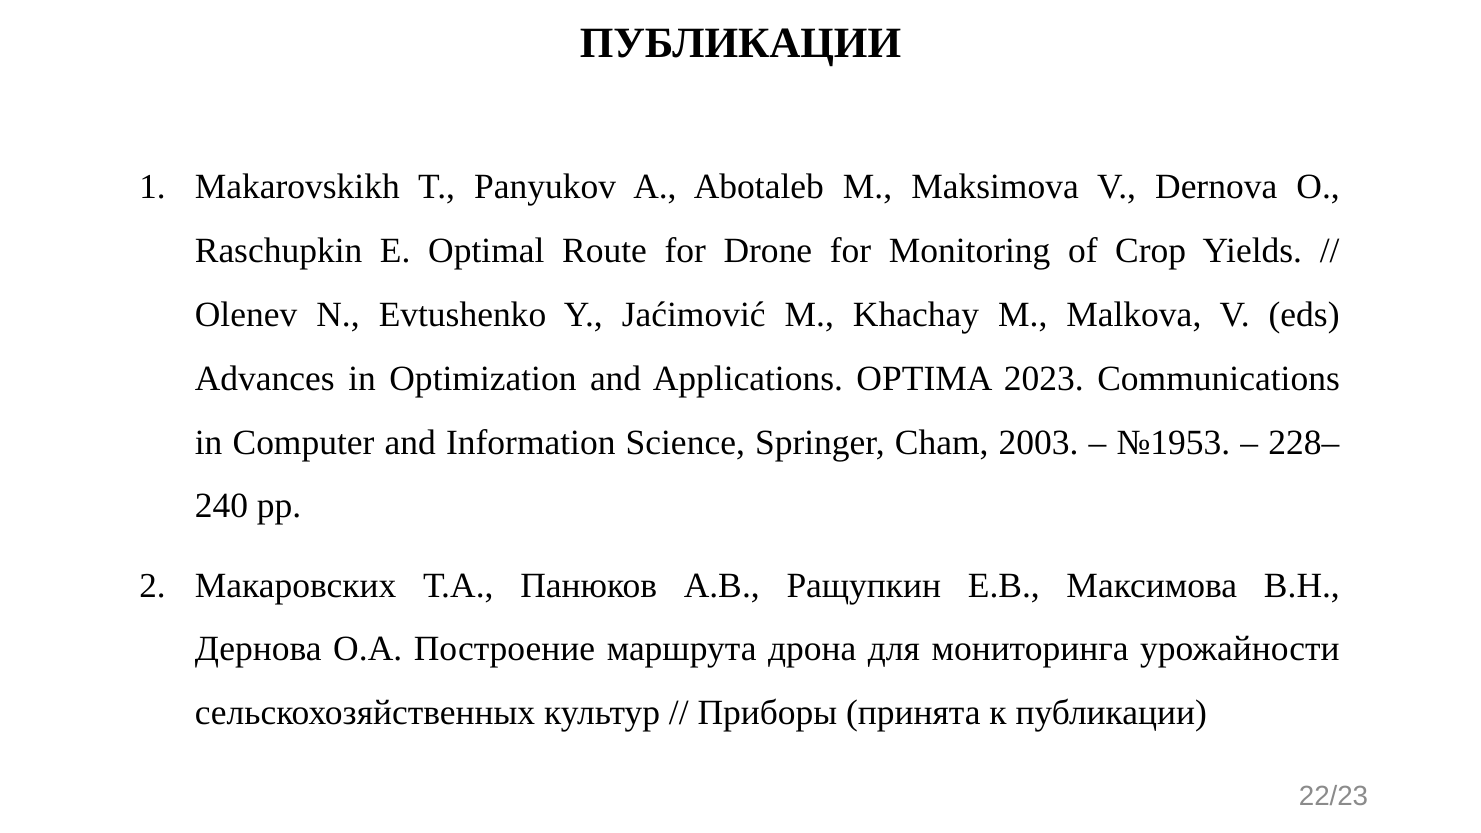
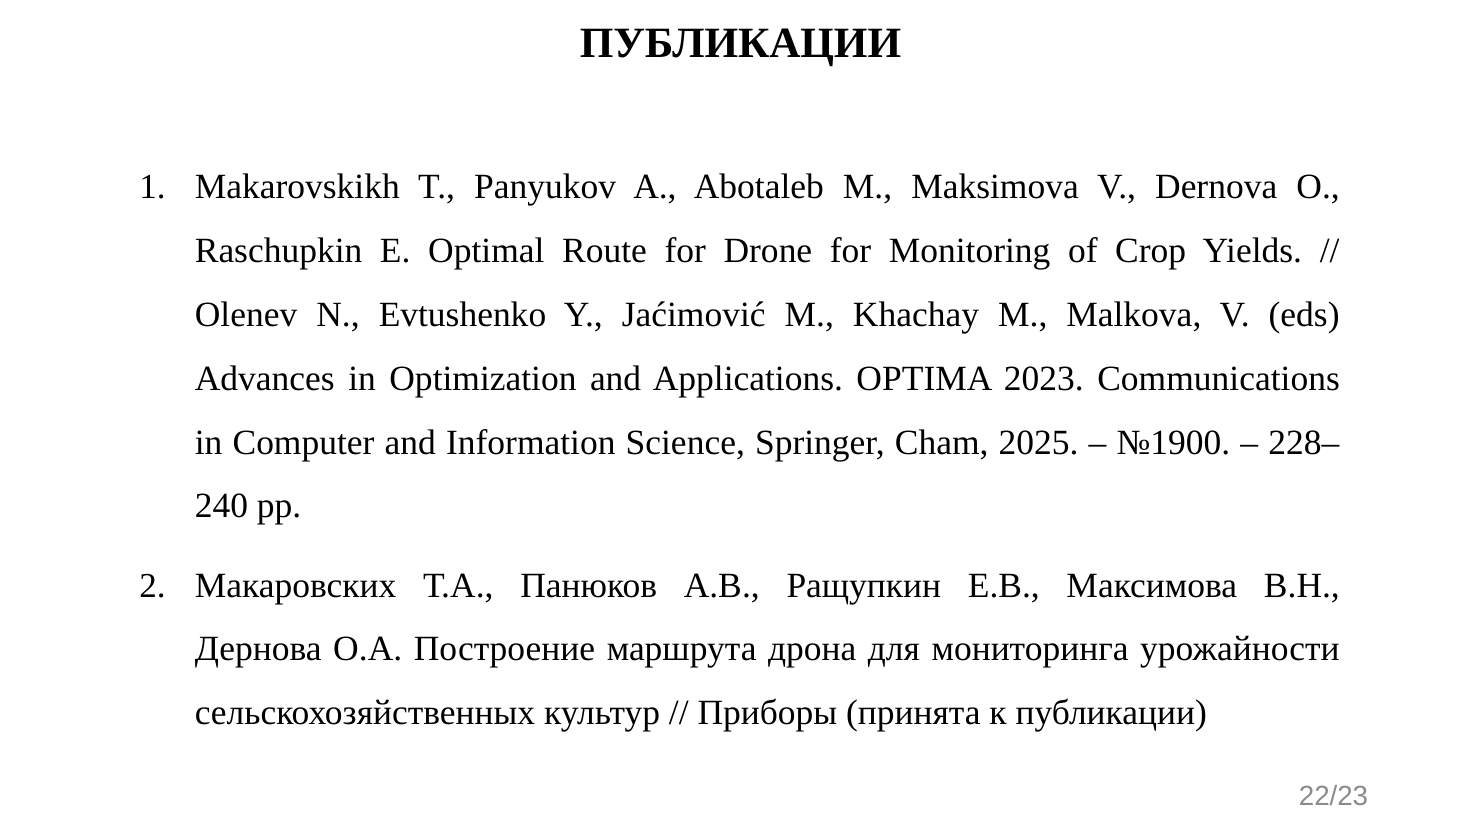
2003: 2003 -> 2025 (1039, 442)
№1953: №1953 -> №1900 (1173, 442)
